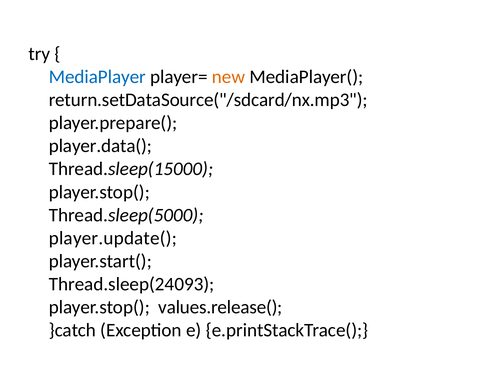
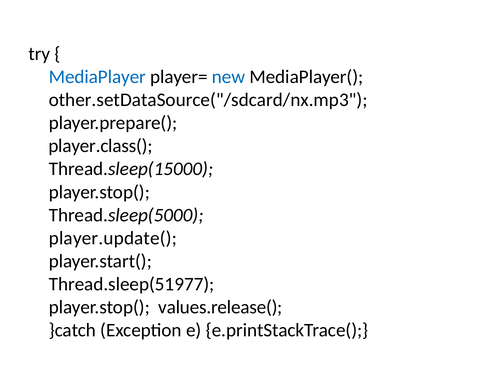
new colour: orange -> blue (229, 77)
return.setDataSource("/sdcard/nx.mp3: return.setDataSource("/sdcard/nx.mp3 -> other.setDataSource("/sdcard/nx.mp3 (208, 100)
player.data(: player.data( -> player.class( (100, 146)
Thread.sleep(24093: Thread.sleep(24093 -> Thread.sleep(51977 (132, 284)
